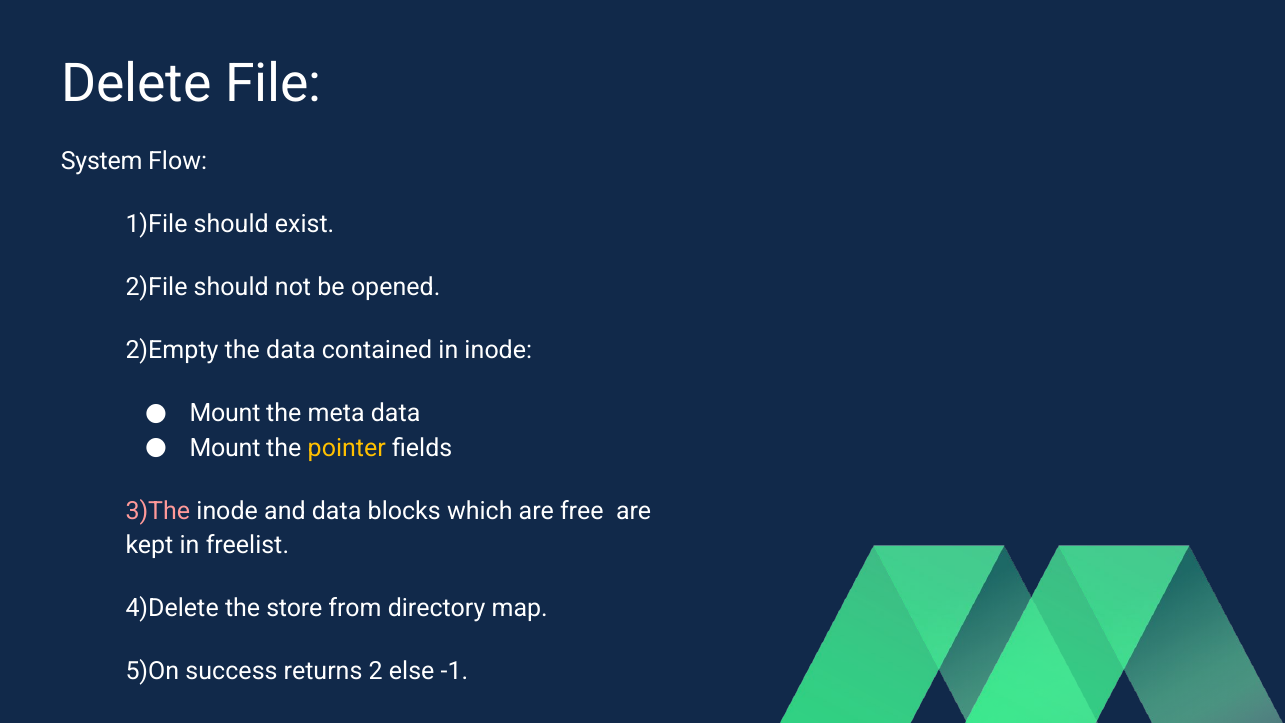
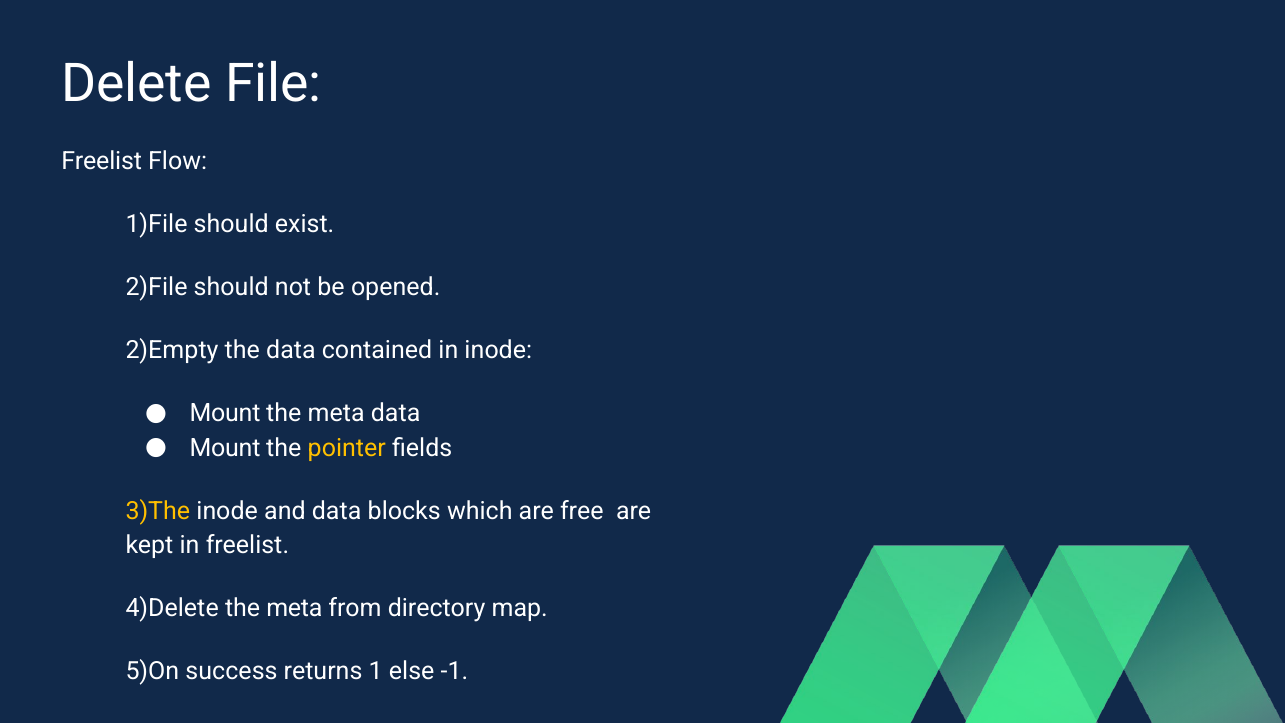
System: System -> Freelist (102, 162)
3)The colour: pink -> yellow (158, 511)
4)Delete the store: store -> meta (294, 608)
2: 2 -> 1 (376, 671)
